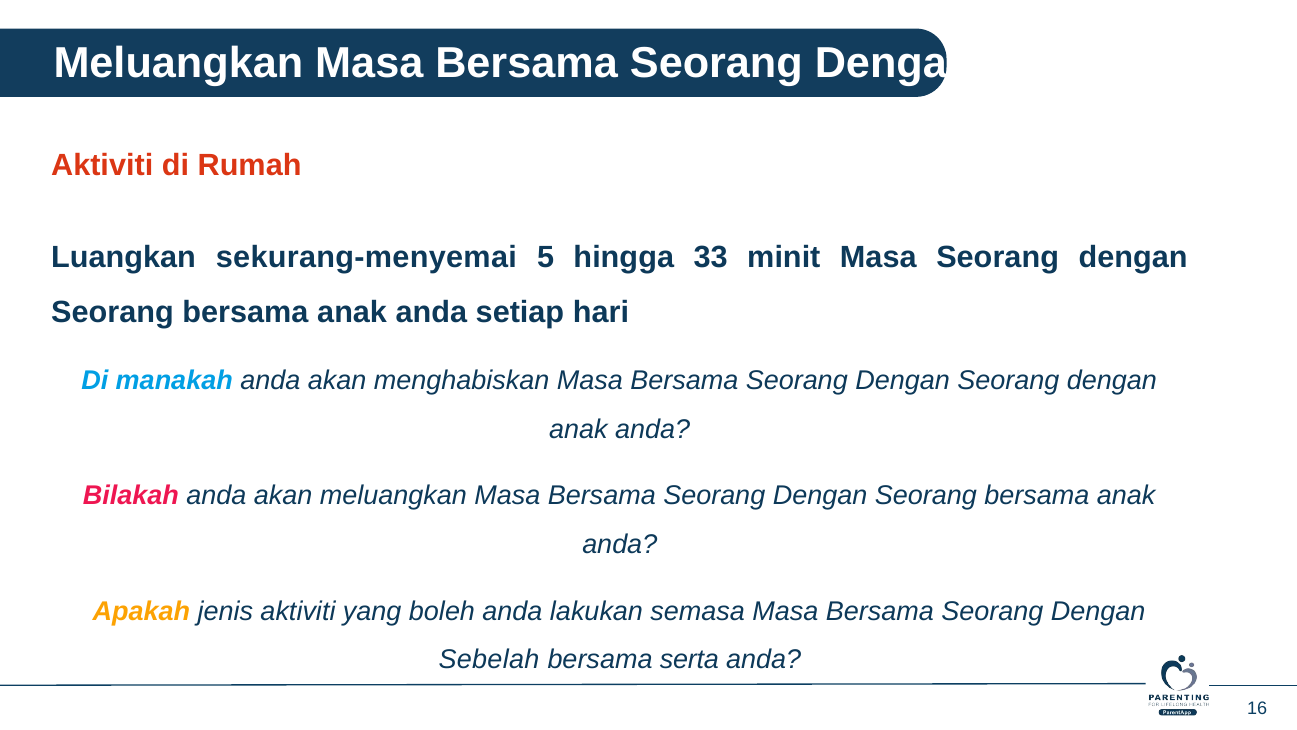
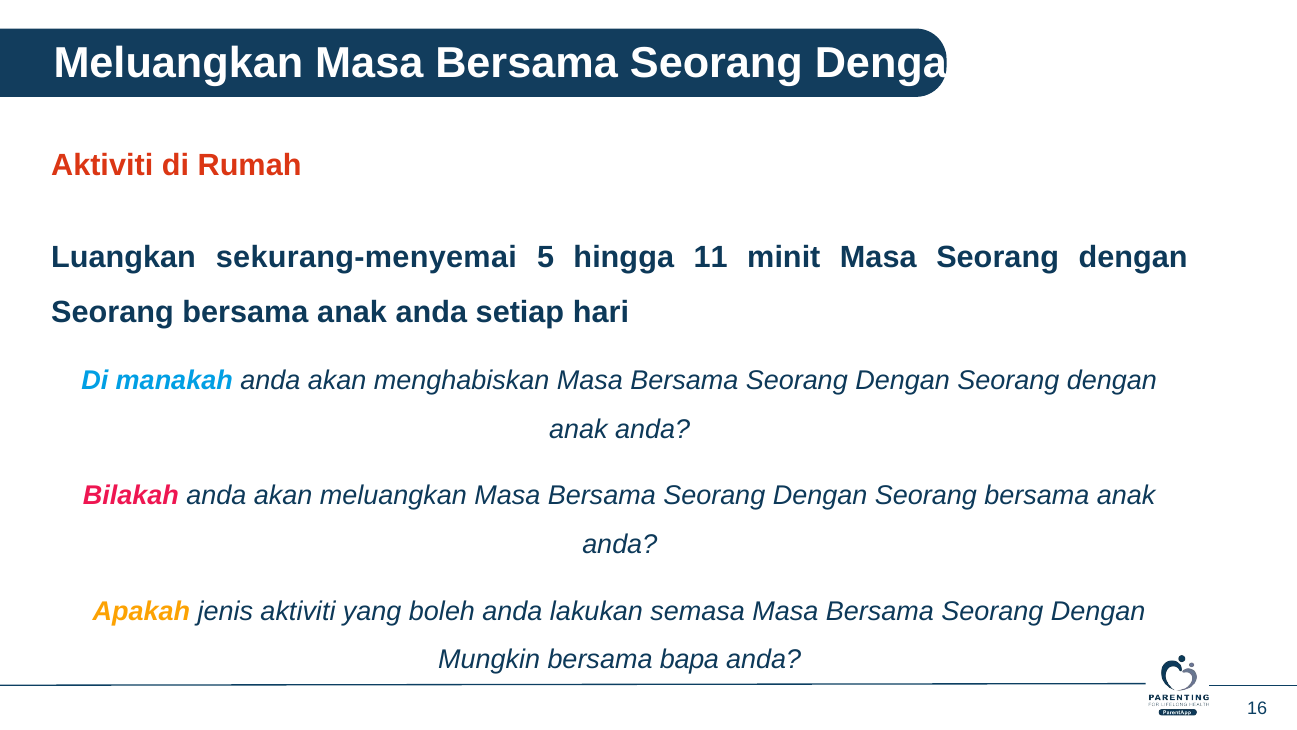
33: 33 -> 11 (711, 257)
Sebelah: Sebelah -> Mungkin (489, 660)
serta: serta -> bapa (689, 660)
